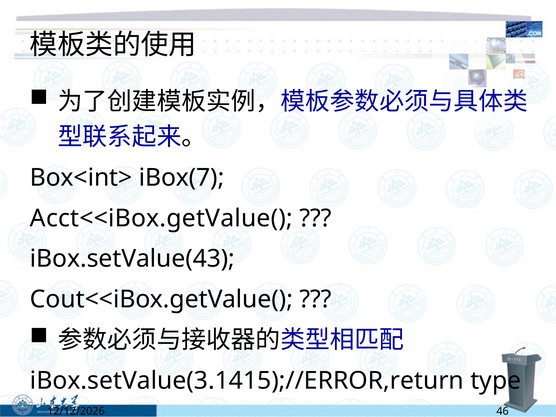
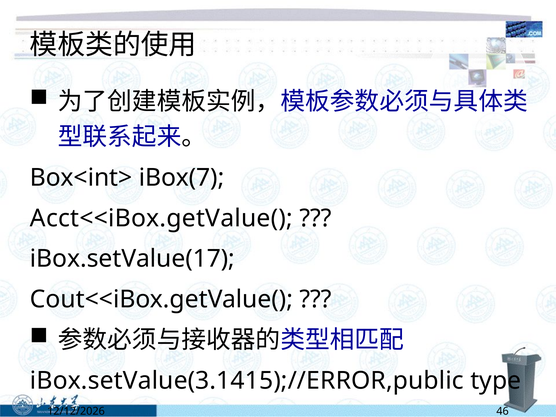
iBox.setValue(43: iBox.setValue(43 -> iBox.setValue(17 (132, 259)
iBox.setValue(3.1415);//ERROR,return: iBox.setValue(3.1415);//ERROR,return -> iBox.setValue(3.1415);//ERROR,public (247, 381)
